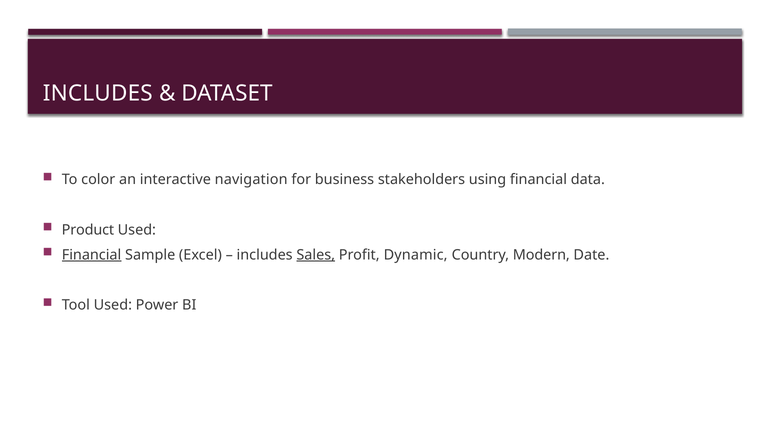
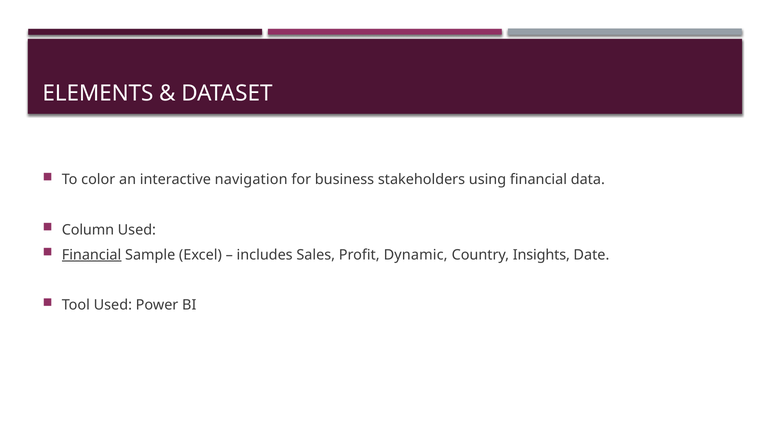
INCLUDES: INCLUDES -> ELEMENTS (98, 94)
Product: Product -> Column (88, 230)
Sales underline: present -> none (316, 255)
Modern: Modern -> Insights (541, 255)
